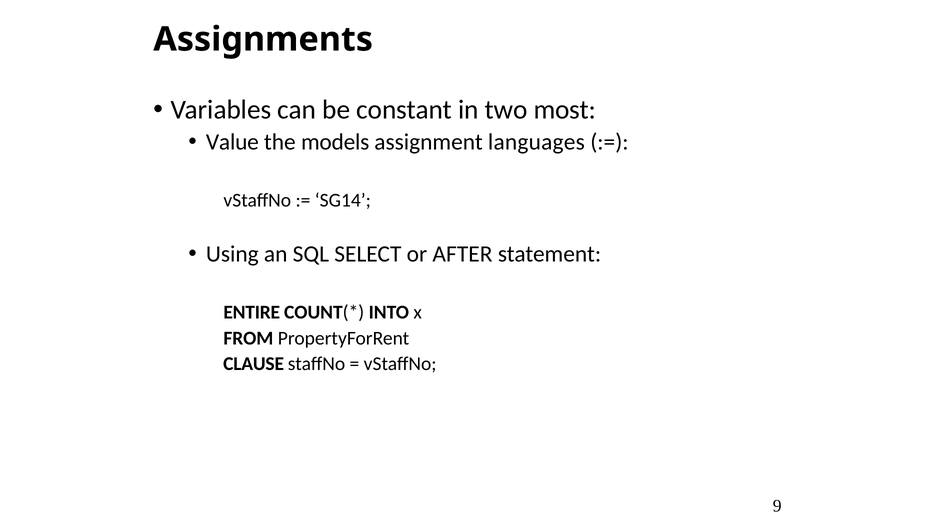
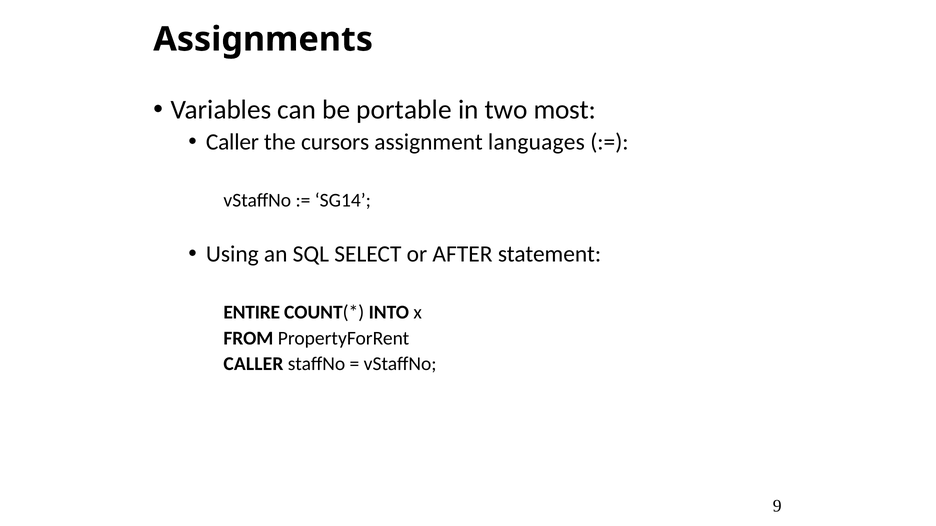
constant: constant -> portable (404, 110)
Value: Value -> Caller (232, 142)
models: models -> cursors (335, 142)
CLAUSE: CLAUSE -> CALLER (253, 364)
